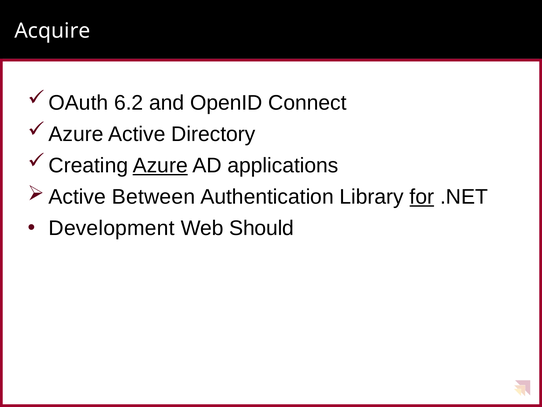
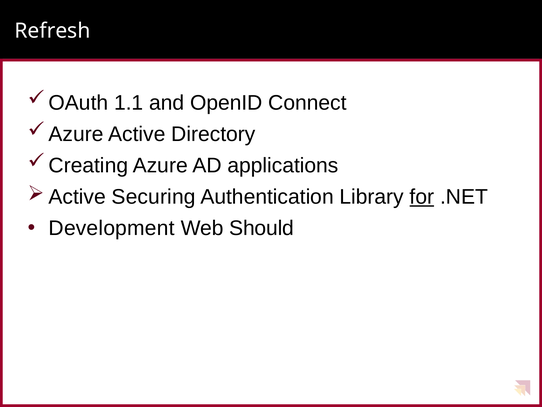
Acquire: Acquire -> Refresh (52, 31)
6.2: 6.2 -> 1.1 (129, 103)
Azure underline: present -> none (160, 165)
Between: Between -> Securing (154, 197)
